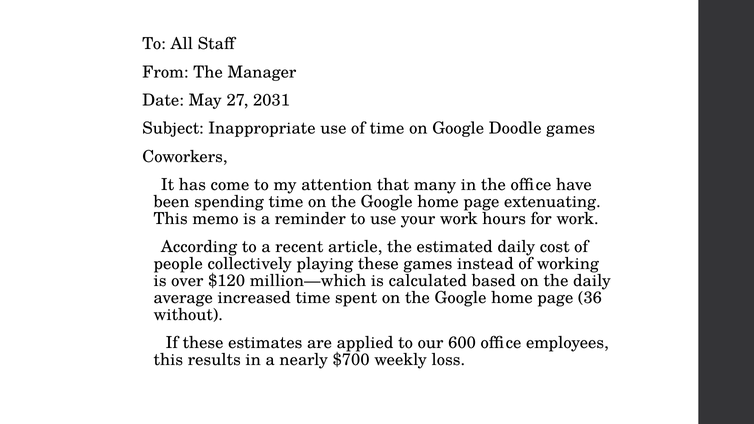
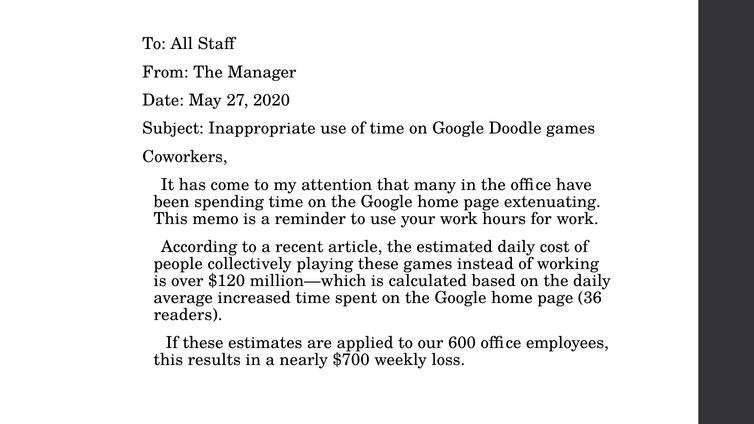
2031: 2031 -> 2020 (272, 100)
without: without -> readers (188, 315)
